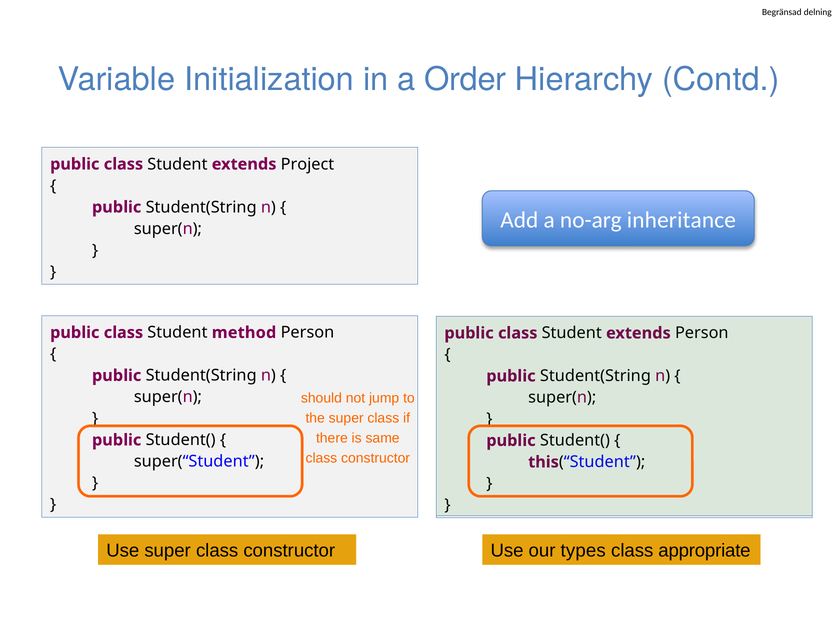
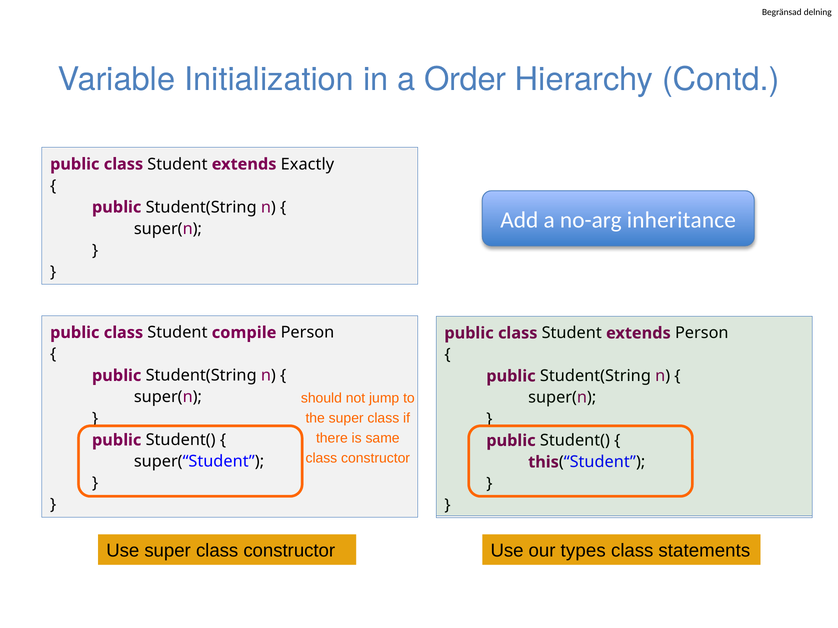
Project: Project -> Exactly (307, 164)
method: method -> compile (244, 333)
appropriate: appropriate -> statements (704, 551)
